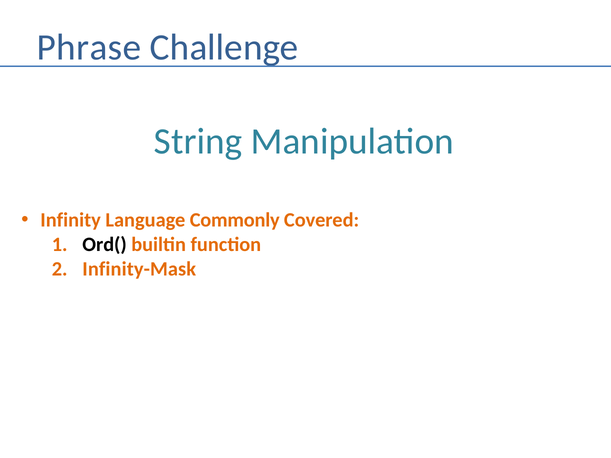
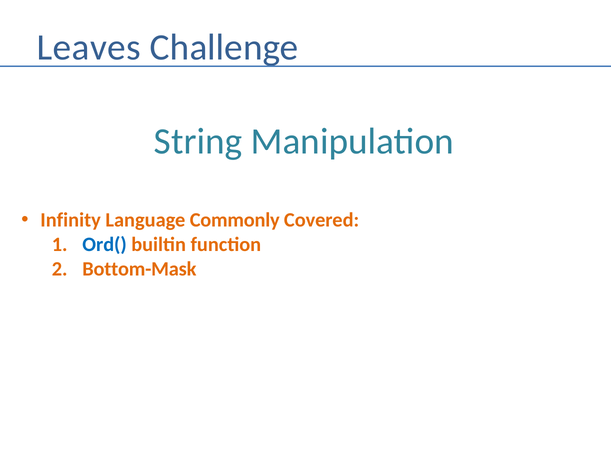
Phrase: Phrase -> Leaves (89, 47)
Ord( colour: black -> blue (105, 245)
Infinity-Mask: Infinity-Mask -> Bottom-Mask (139, 269)
